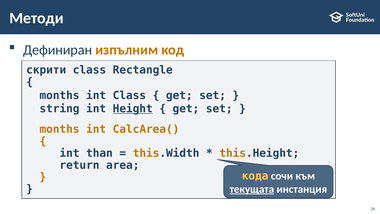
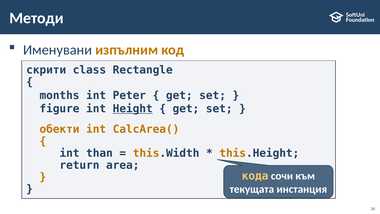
Дефиниран: Дефиниран -> Именувани (58, 50)
int Class: Class -> Peter (129, 95)
string: string -> figure (60, 109)
months: months -> обекти (60, 129)
текущата underline: present -> none (252, 189)
